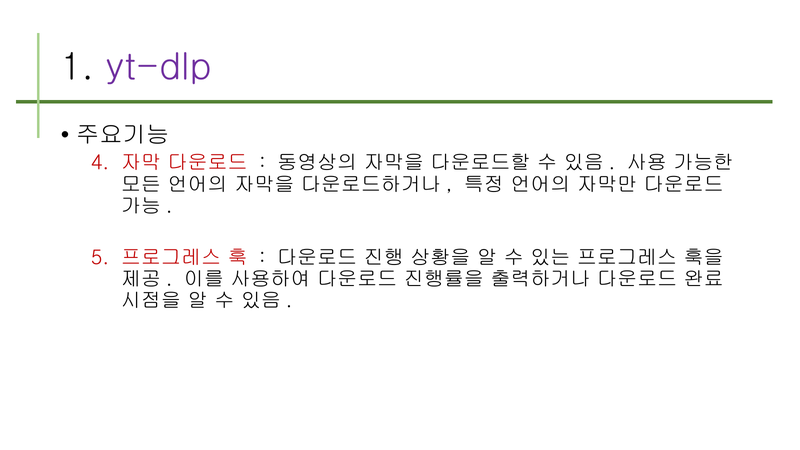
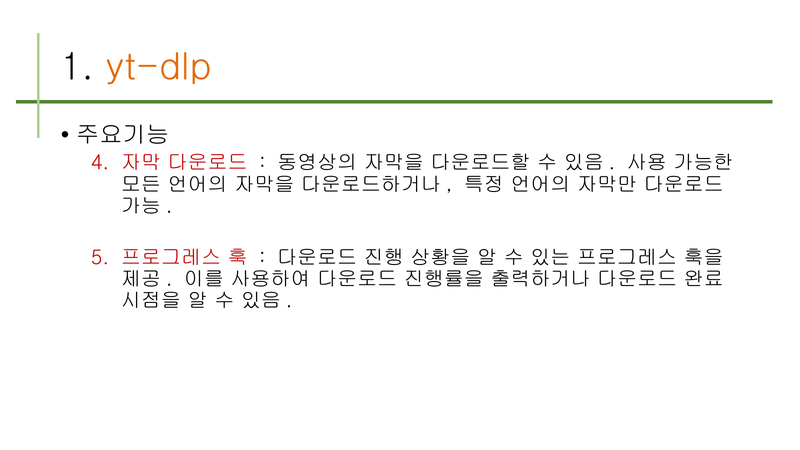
yt-dlp colour: purple -> orange (159, 67)
